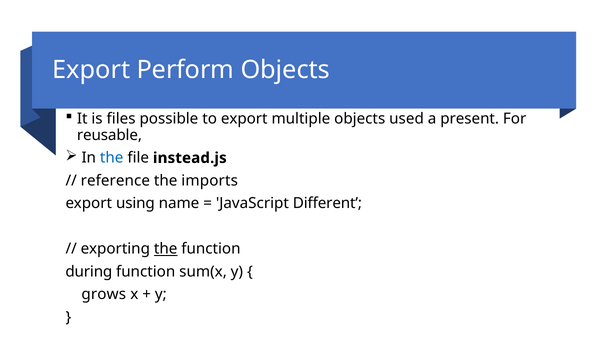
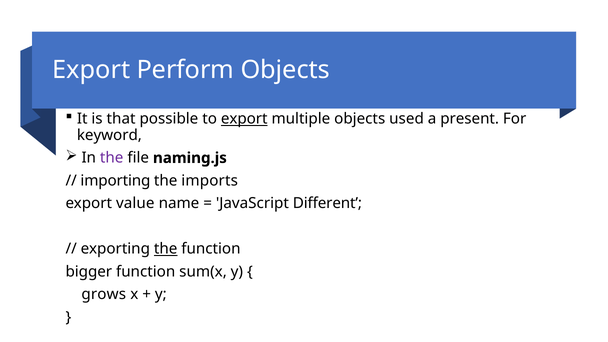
files: files -> that (121, 119)
export underline: none -> present (244, 119)
reusable: reusable -> keyword (109, 135)
the colour: blue -> purple (112, 158)
instead.js: instead.js -> naming.js (190, 158)
reference: reference -> importing (115, 181)
using: using -> value (135, 203)
during: during -> bigger (89, 272)
